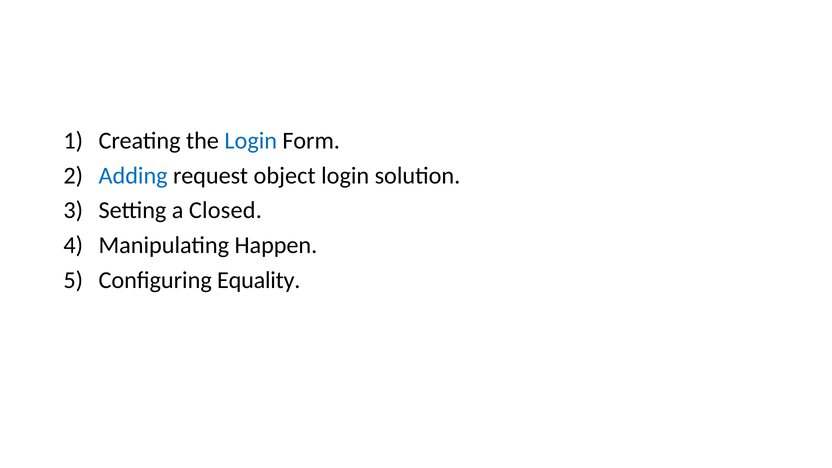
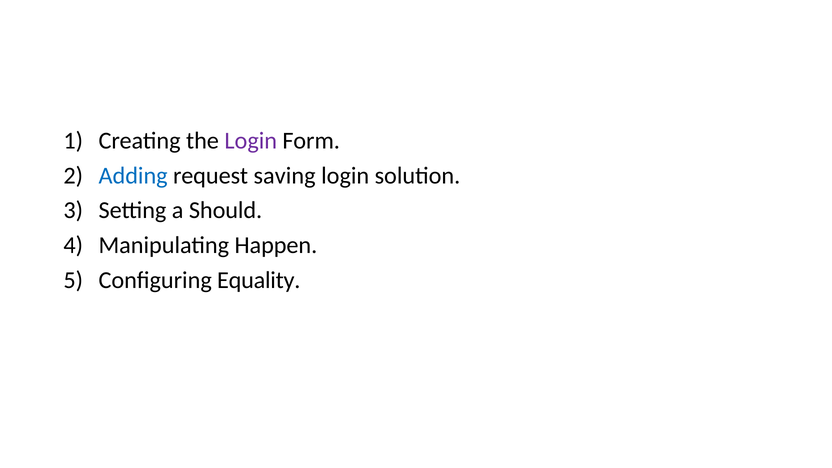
Login colour: blue -> purple (251, 141)
object: object -> saving (285, 176)
Closed: Closed -> Should (226, 210)
